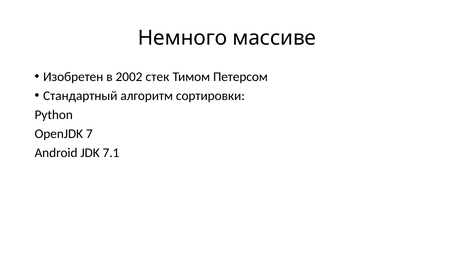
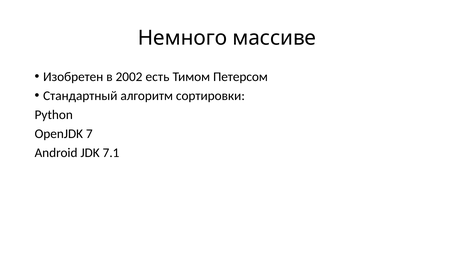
стек: стек -> есть (157, 77)
